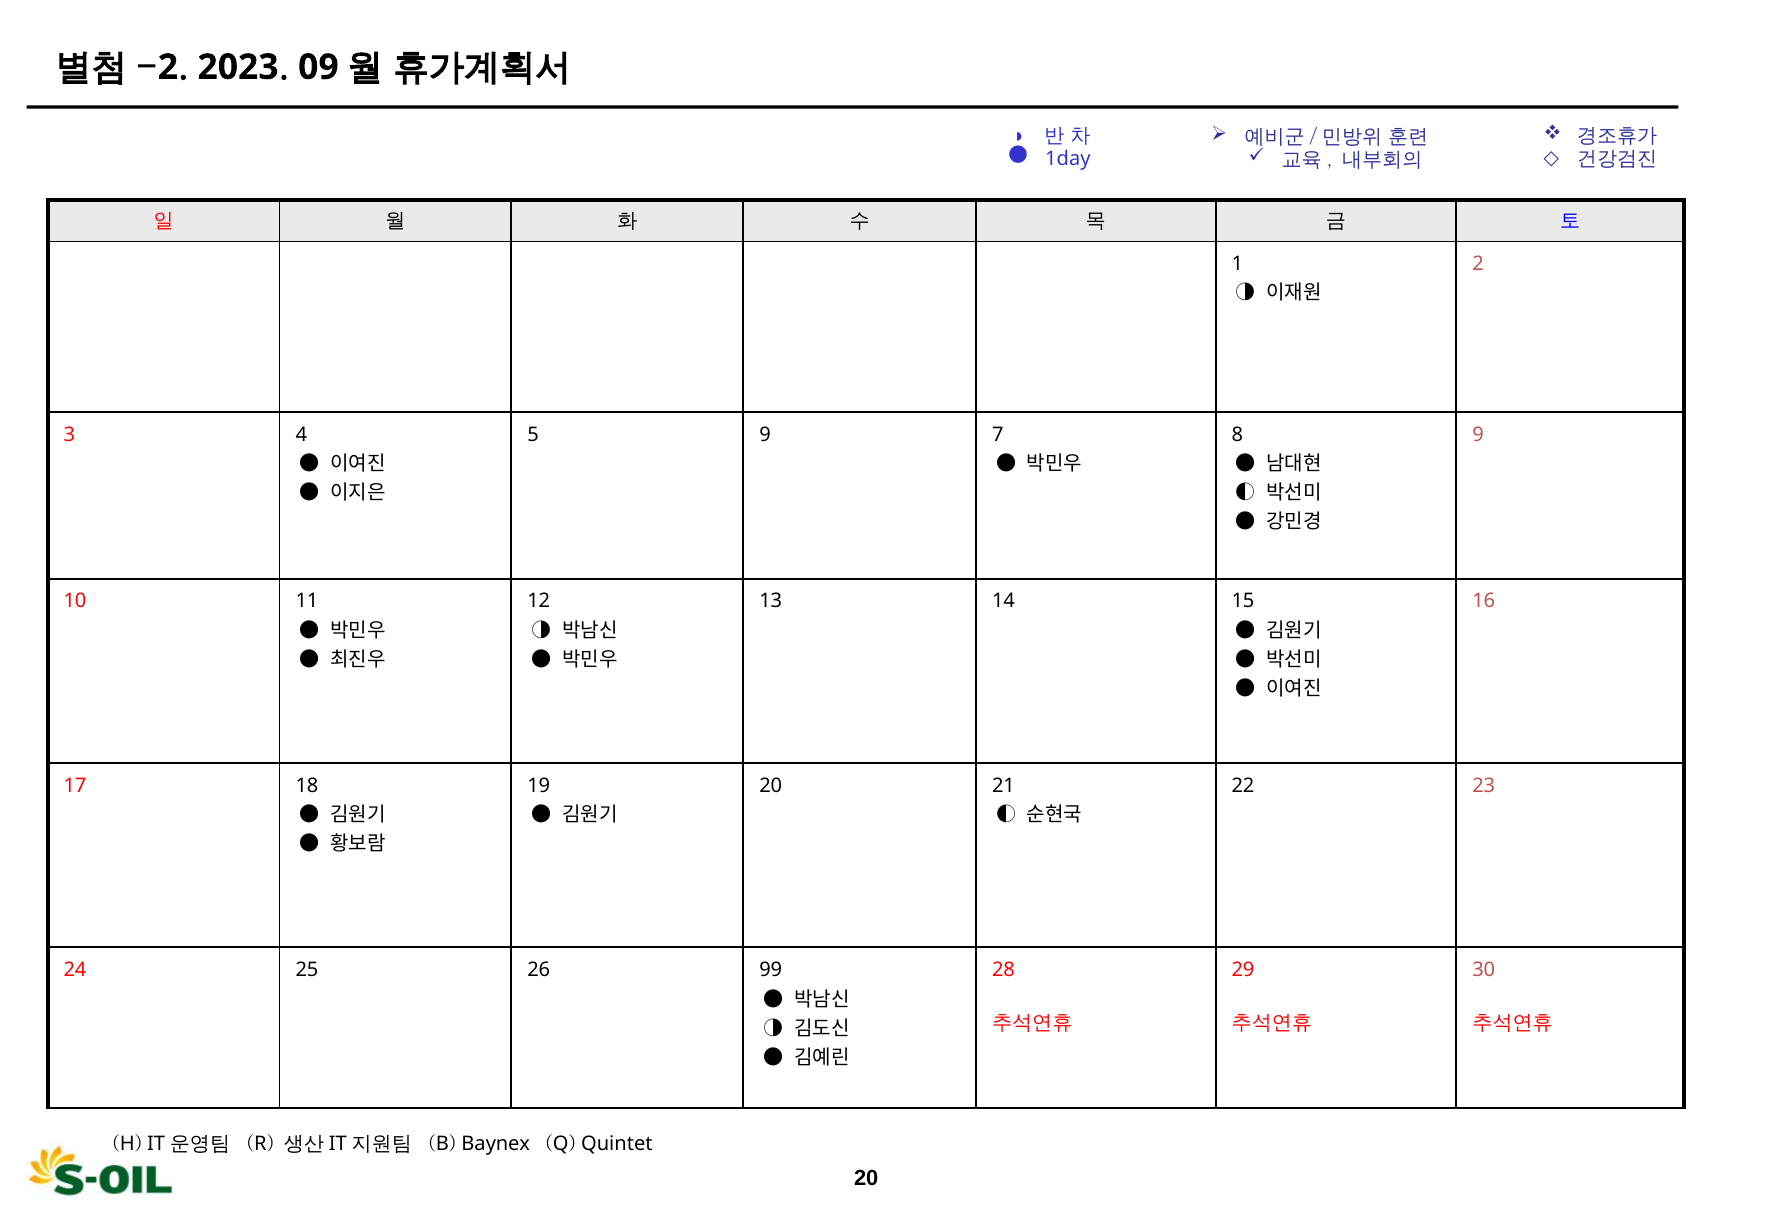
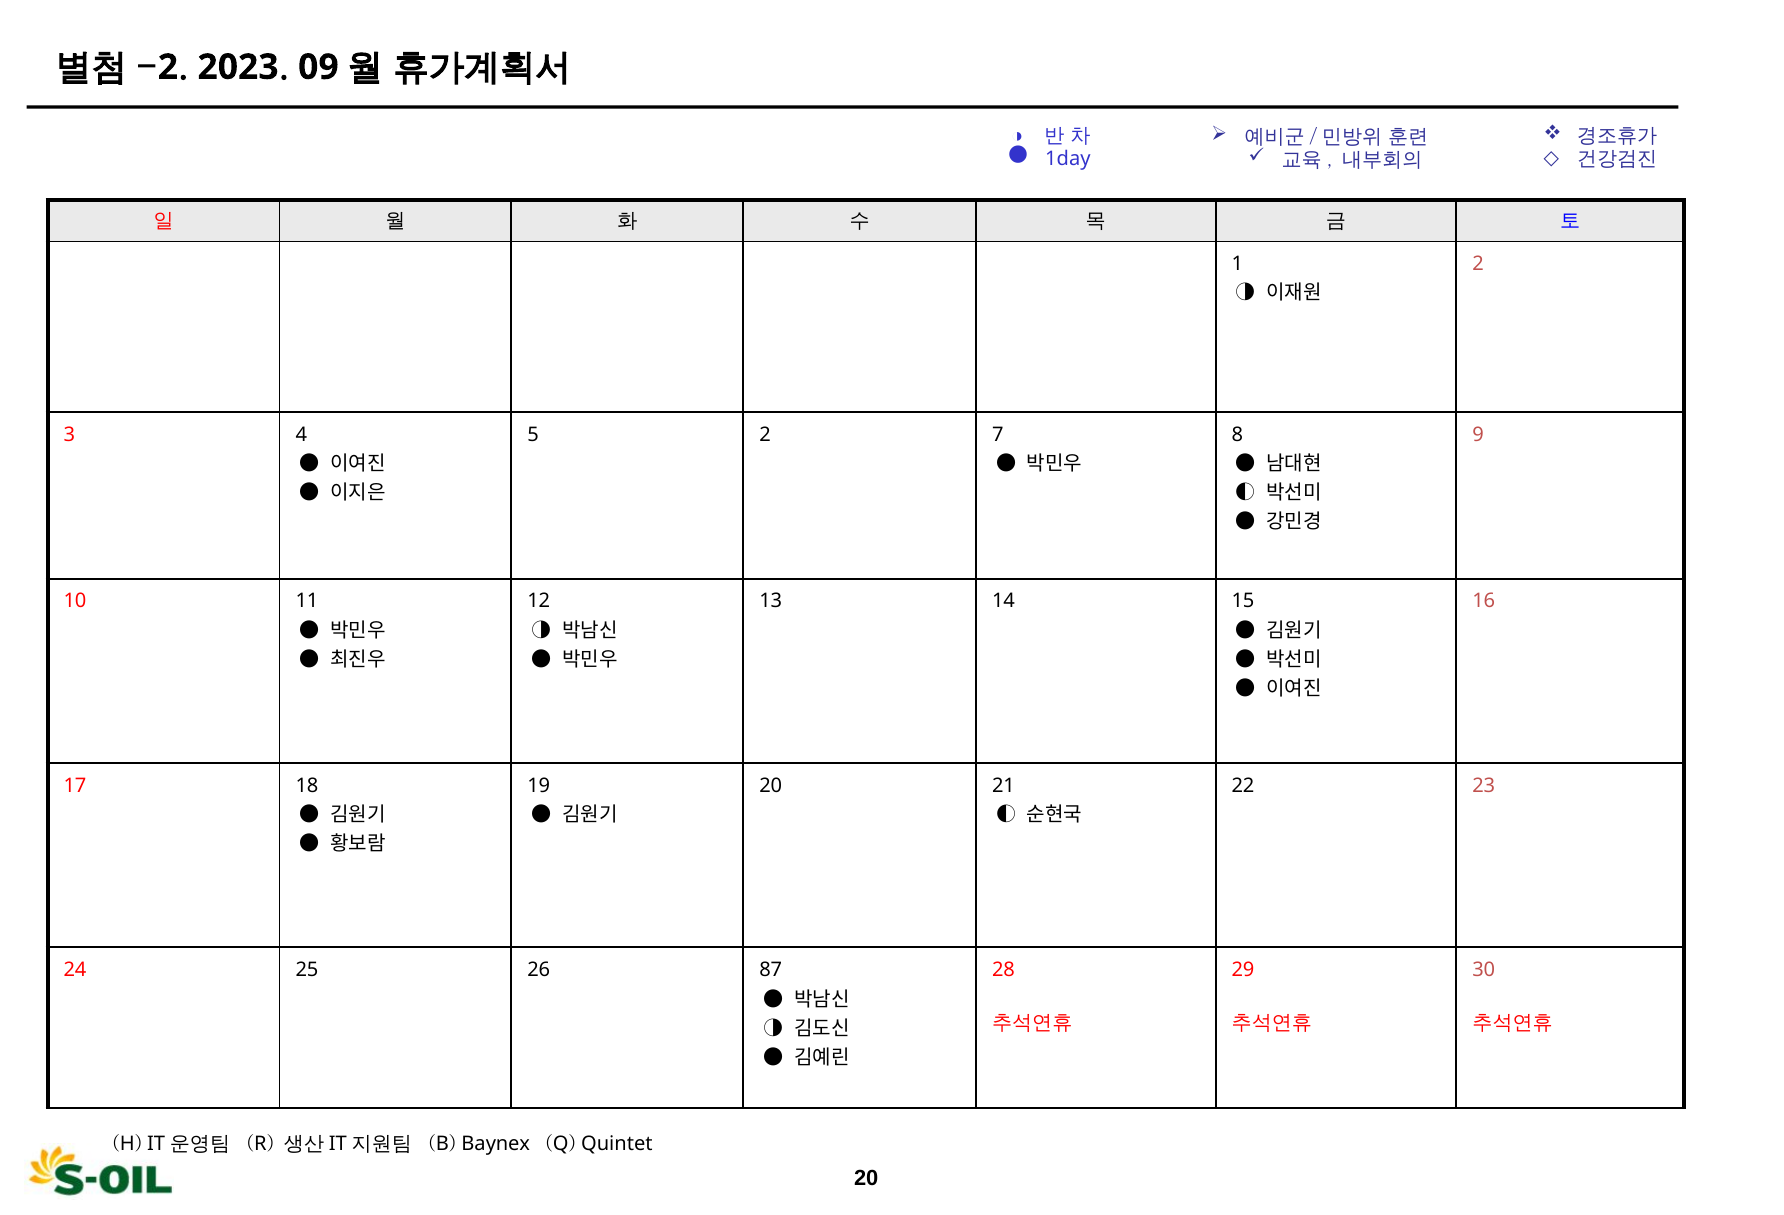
5 9: 9 -> 2 (765, 435)
99: 99 -> 87 (771, 971)
